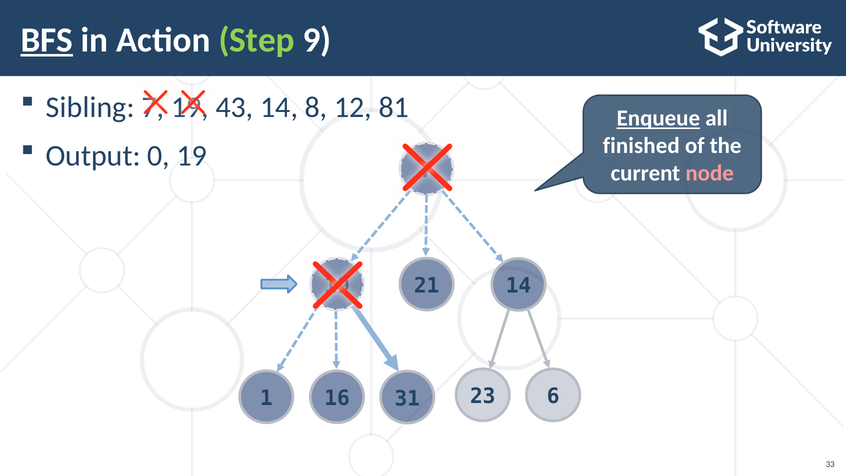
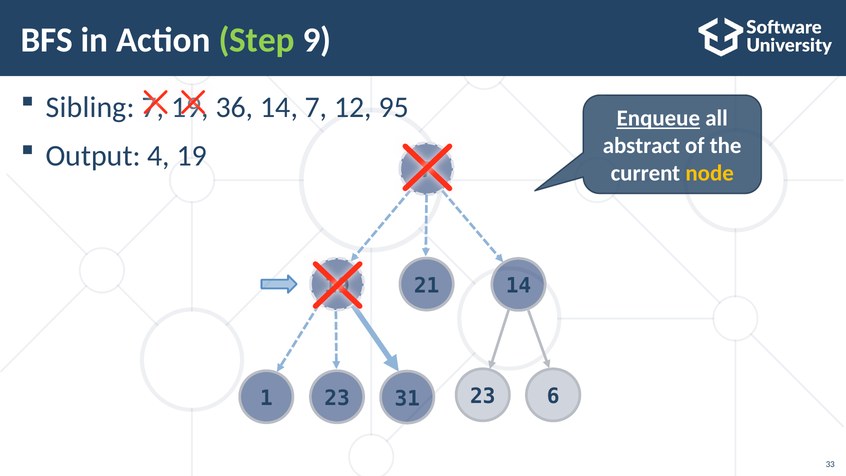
BFS underline: present -> none (47, 40)
43: 43 -> 36 (234, 107)
14 8: 8 -> 7 (316, 107)
81: 81 -> 95 (394, 107)
finished: finished -> abstract (641, 146)
0: 0 -> 4 (159, 156)
node colour: pink -> yellow (710, 173)
1 16: 16 -> 23 (337, 398)
